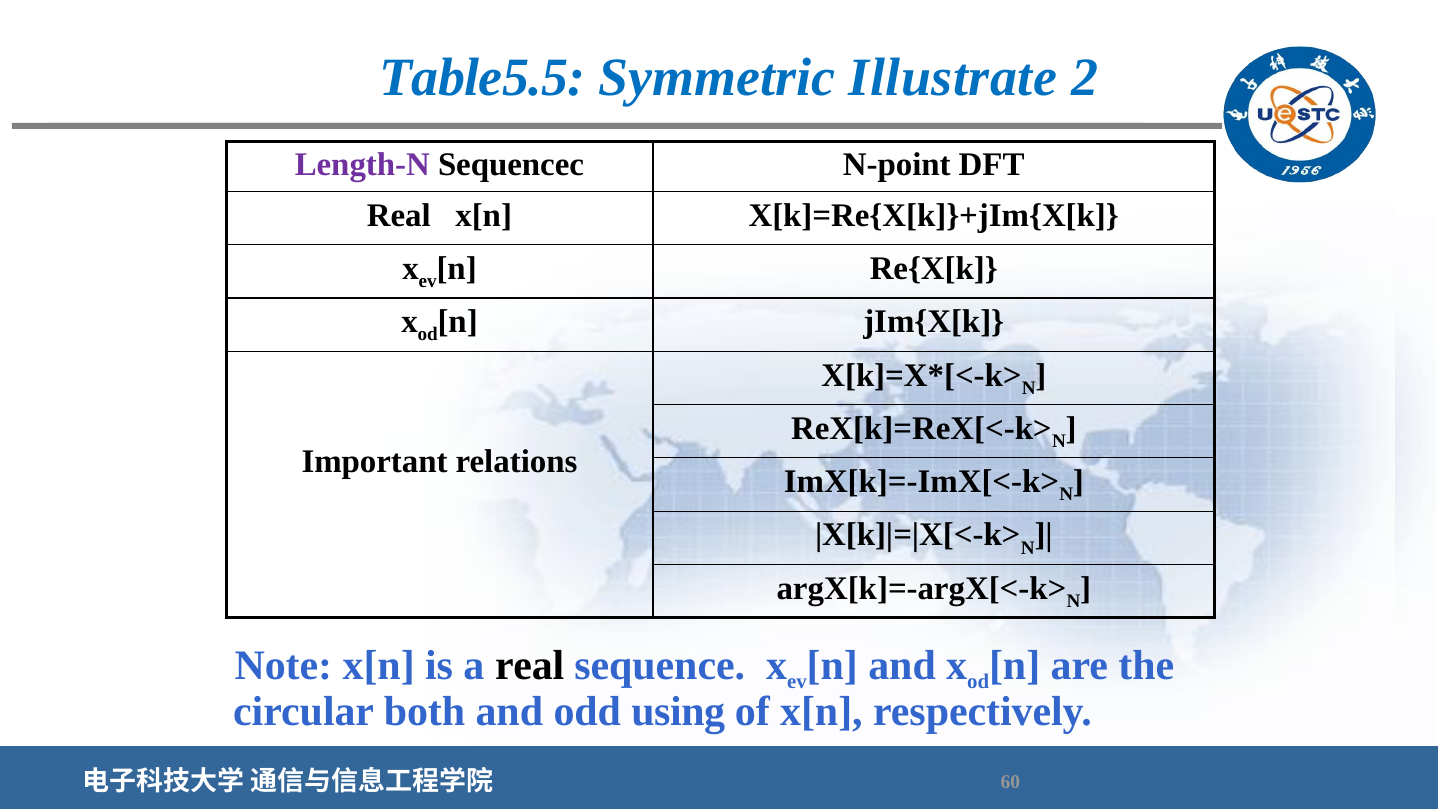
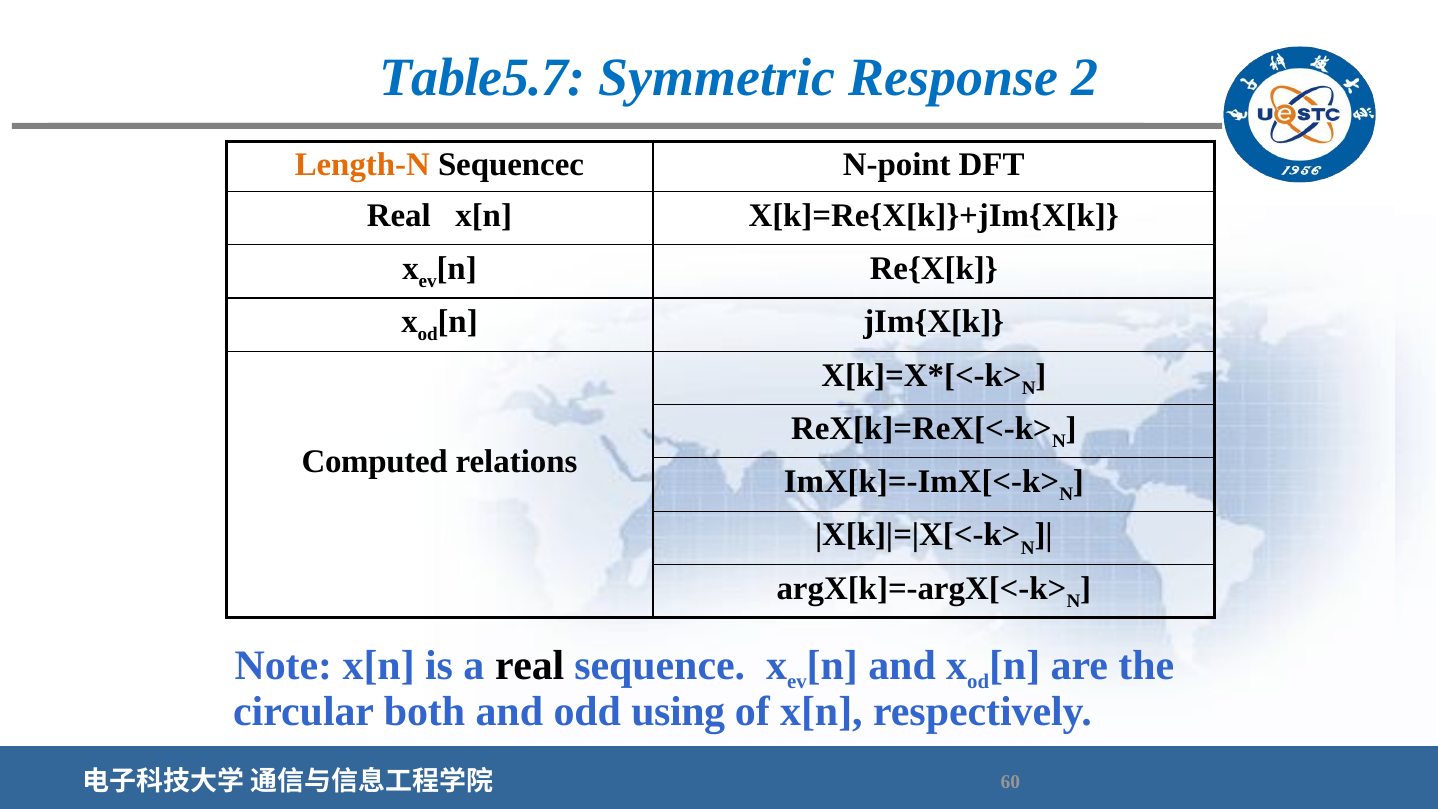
Table5.5: Table5.5 -> Table5.7 (483, 78)
Illustrate: Illustrate -> Response (953, 78)
Length-N colour: purple -> orange (362, 165)
Important: Important -> Computed (375, 461)
